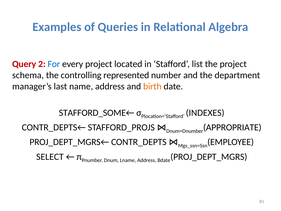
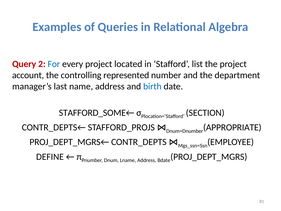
schema: schema -> account (28, 75)
birth colour: orange -> blue (152, 86)
INDEXES: INDEXES -> SECTION (205, 113)
SELECT: SELECT -> DEFINE (50, 157)
